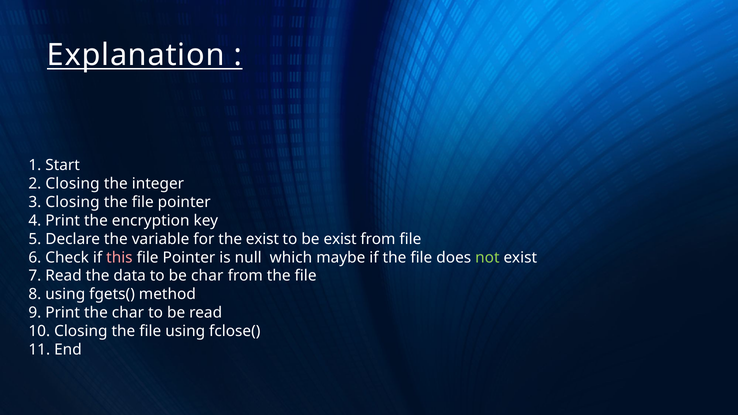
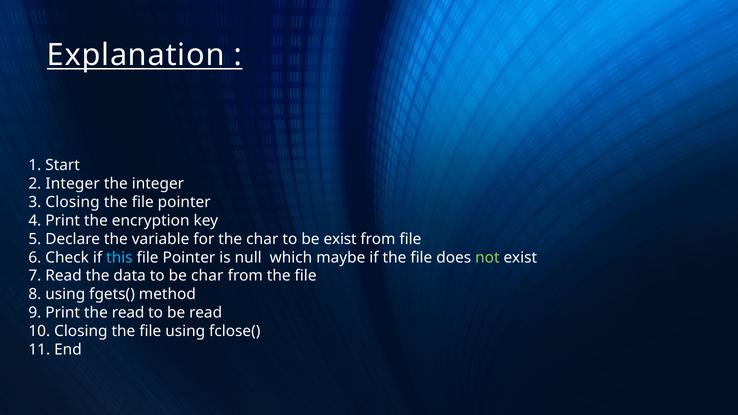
2 Closing: Closing -> Integer (73, 184)
the exist: exist -> char (262, 239)
this colour: pink -> light blue (119, 258)
the char: char -> read (128, 313)
